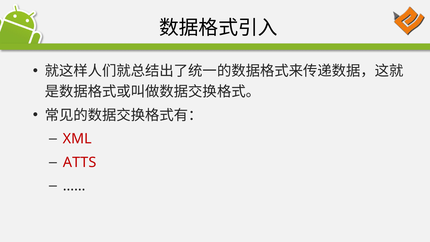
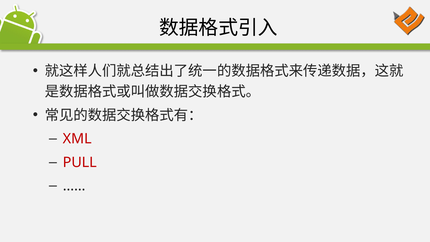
ATTS: ATTS -> PULL (80, 162)
